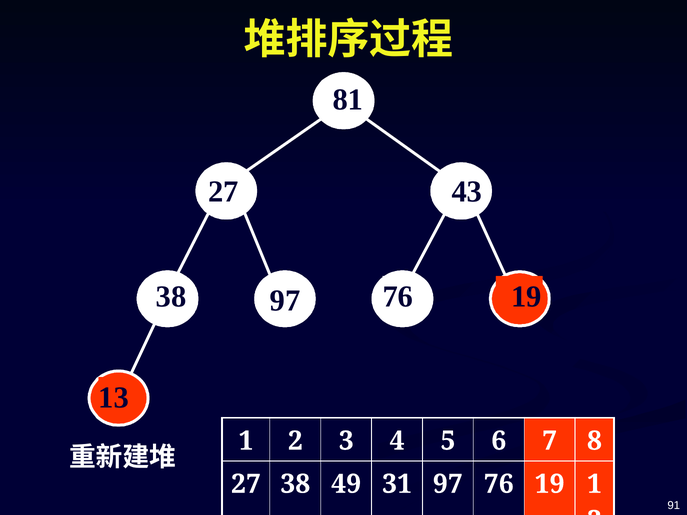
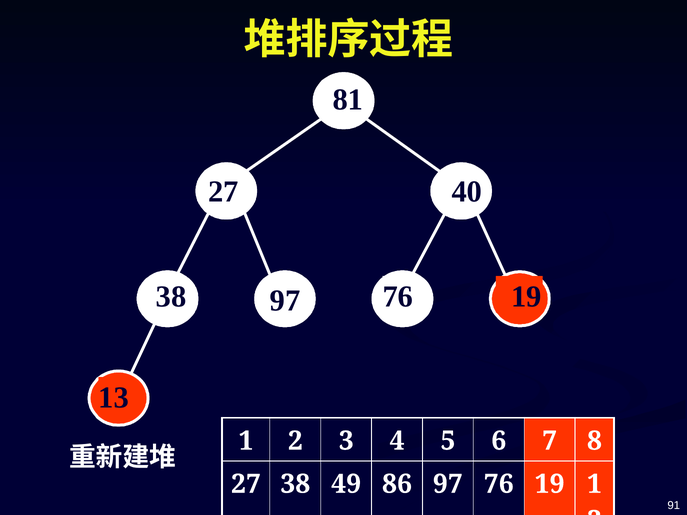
43: 43 -> 40 (467, 192)
31: 31 -> 86 (397, 484)
